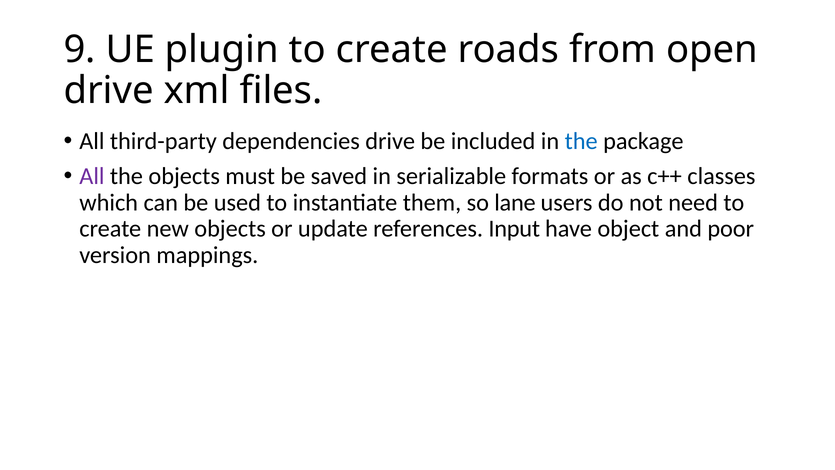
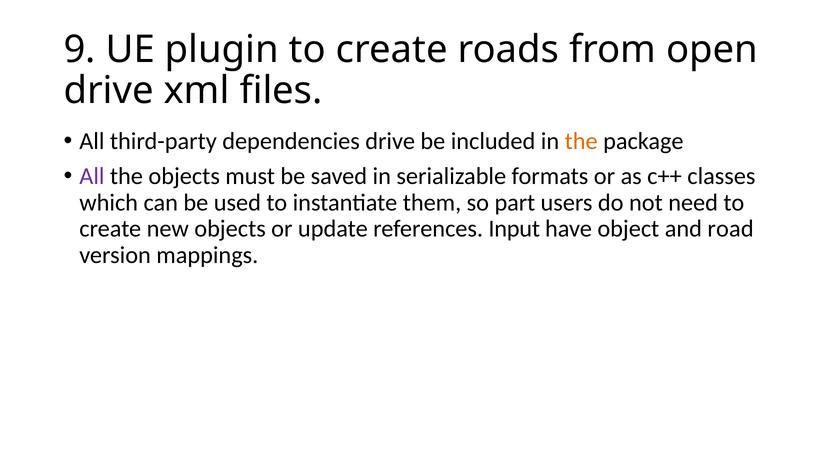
the colour: blue -> orange (581, 141)
lane: lane -> part (515, 202)
poor: poor -> road (731, 229)
